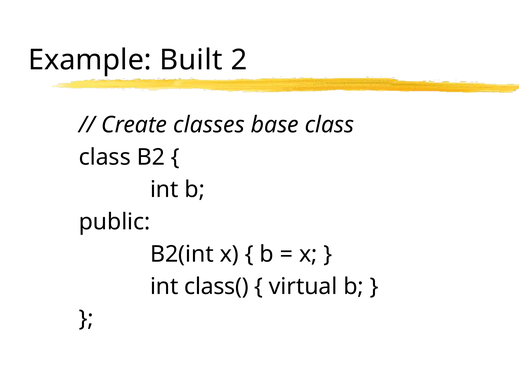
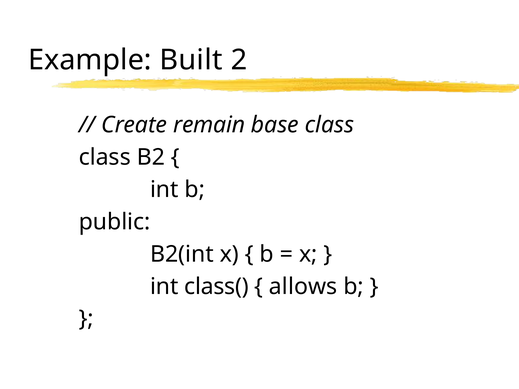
classes: classes -> remain (209, 125)
virtual: virtual -> allows (303, 287)
